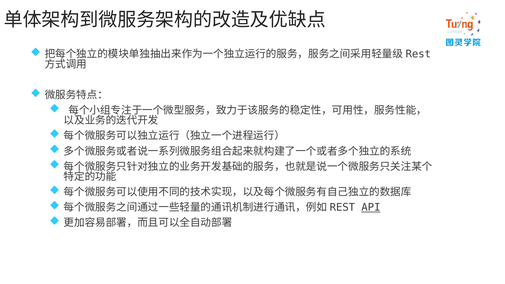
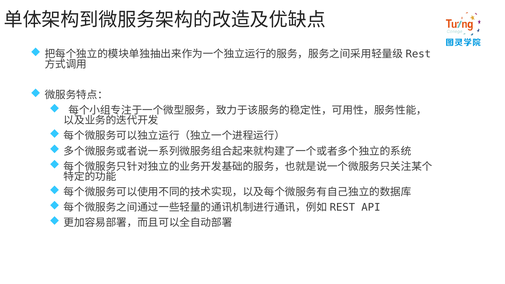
API underline: present -> none (371, 207)
